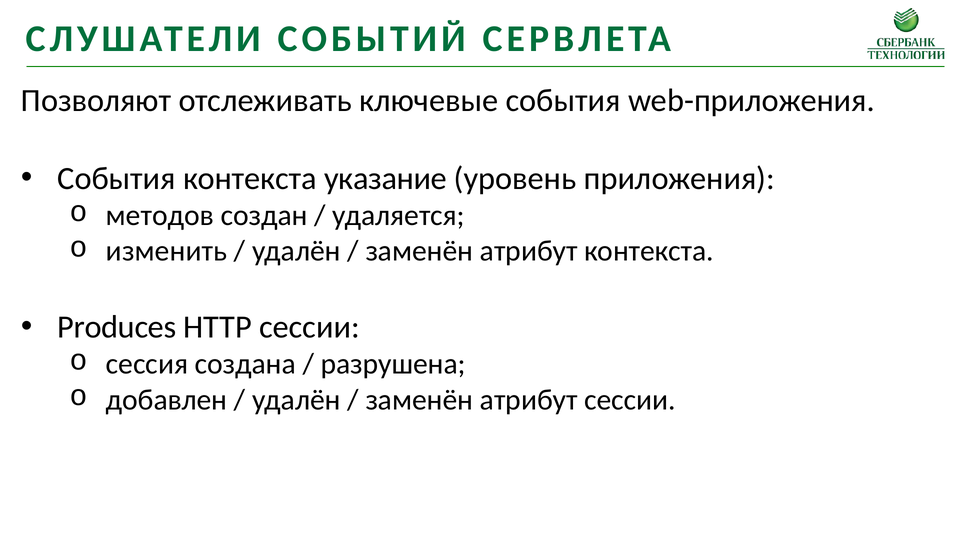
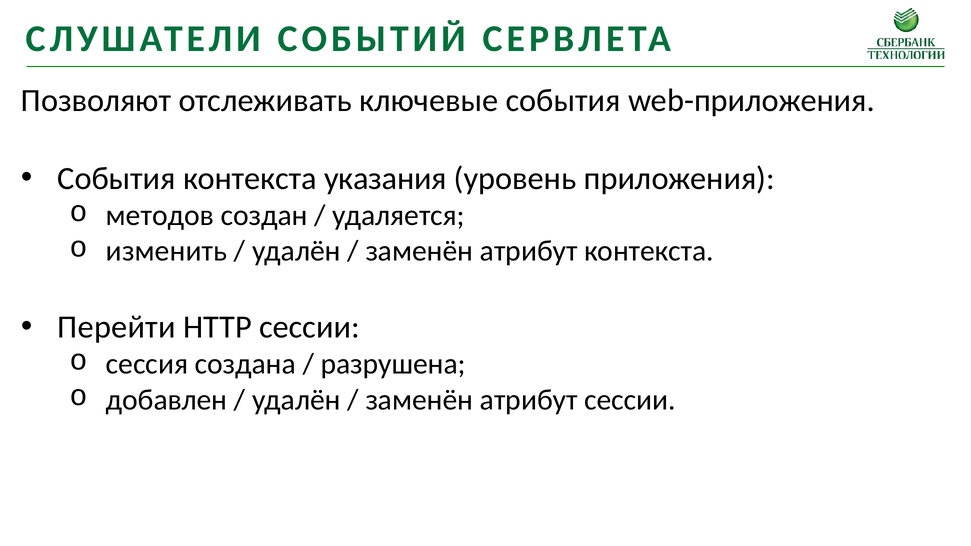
указание: указание -> указания (385, 178)
Produces: Produces -> Перейти (116, 327)
